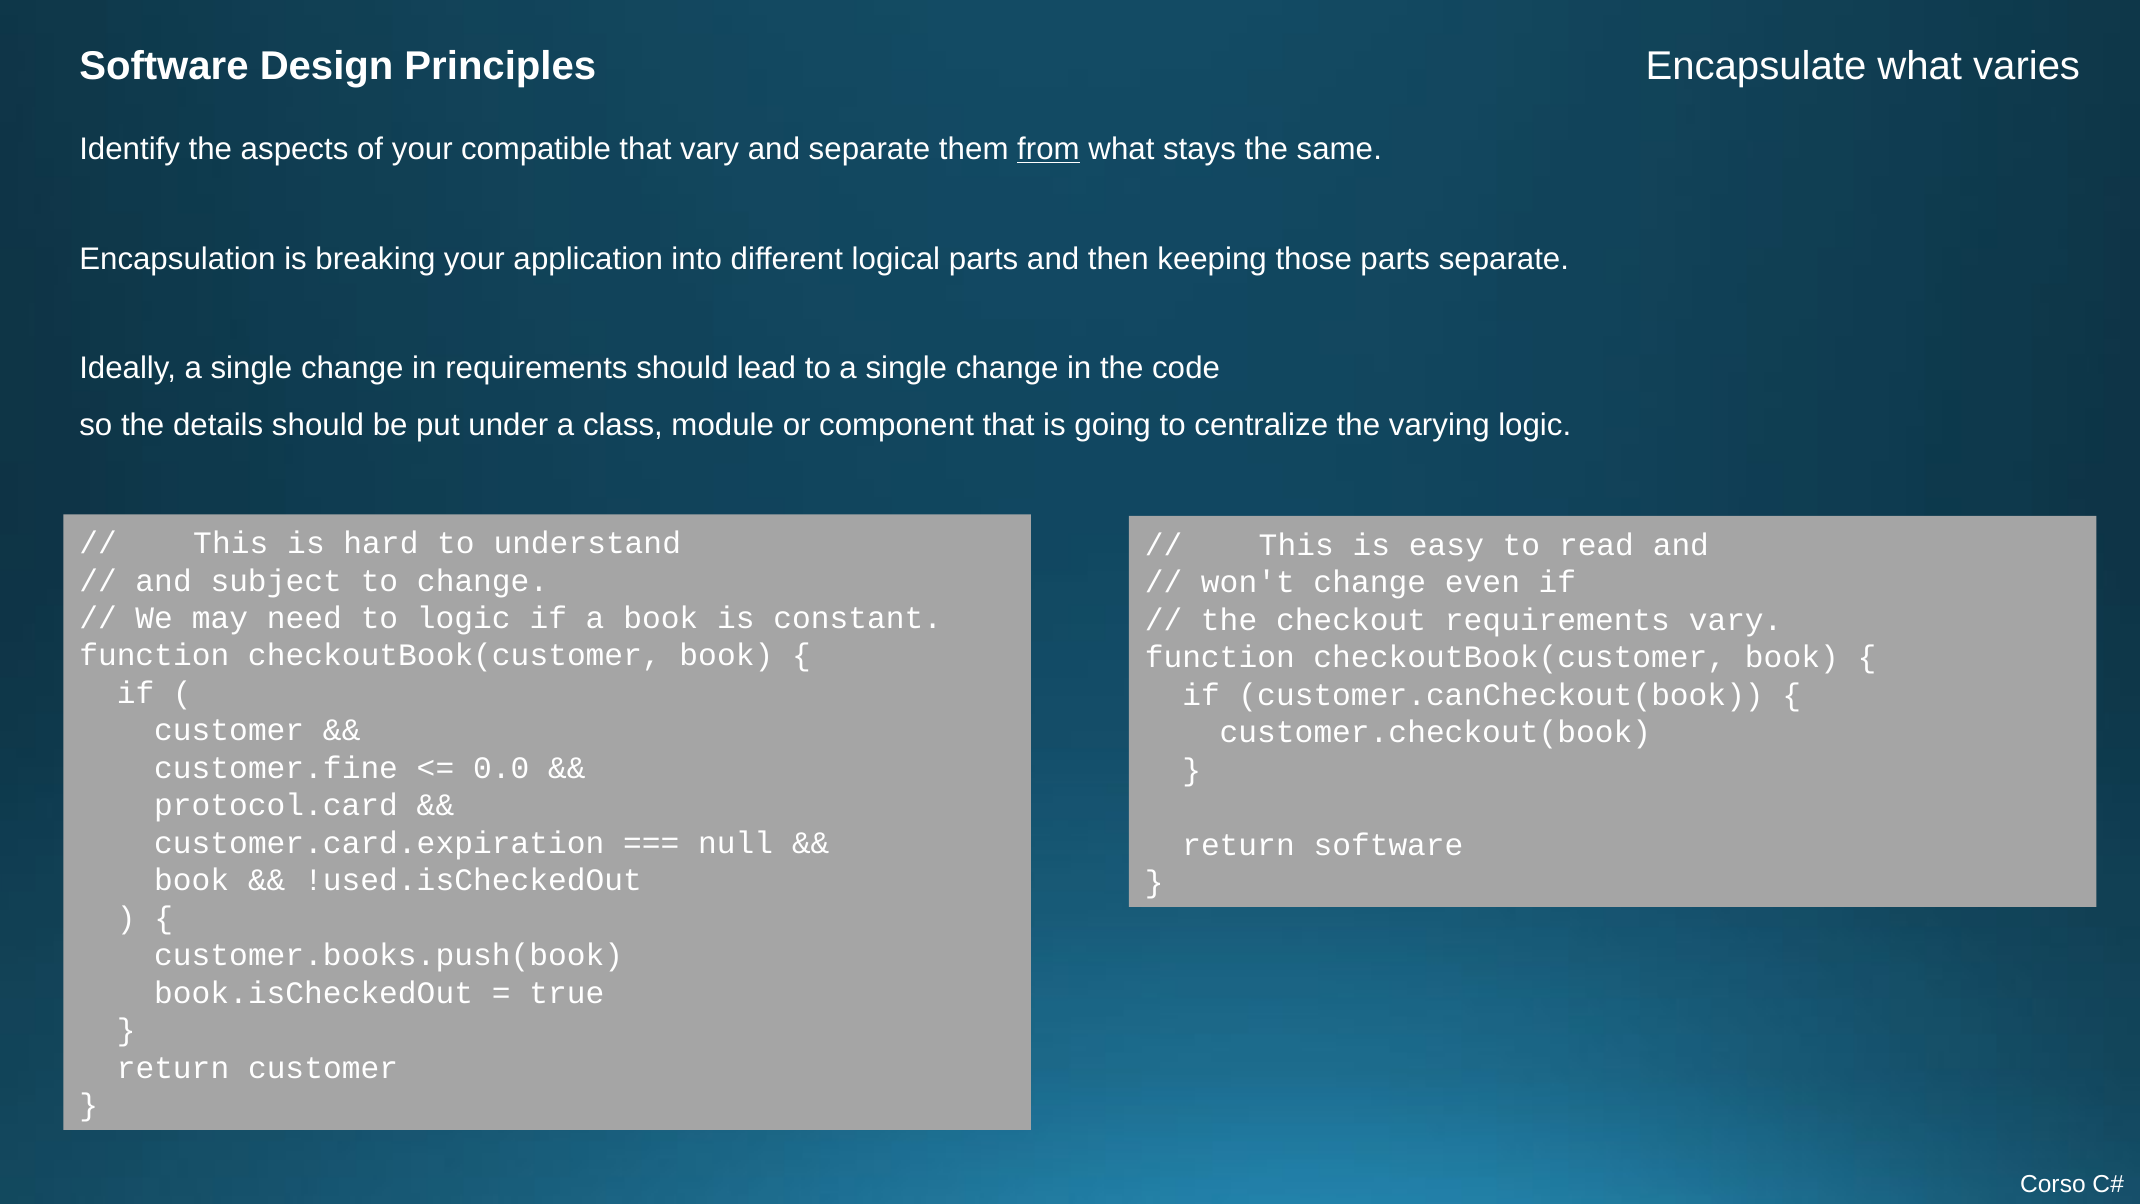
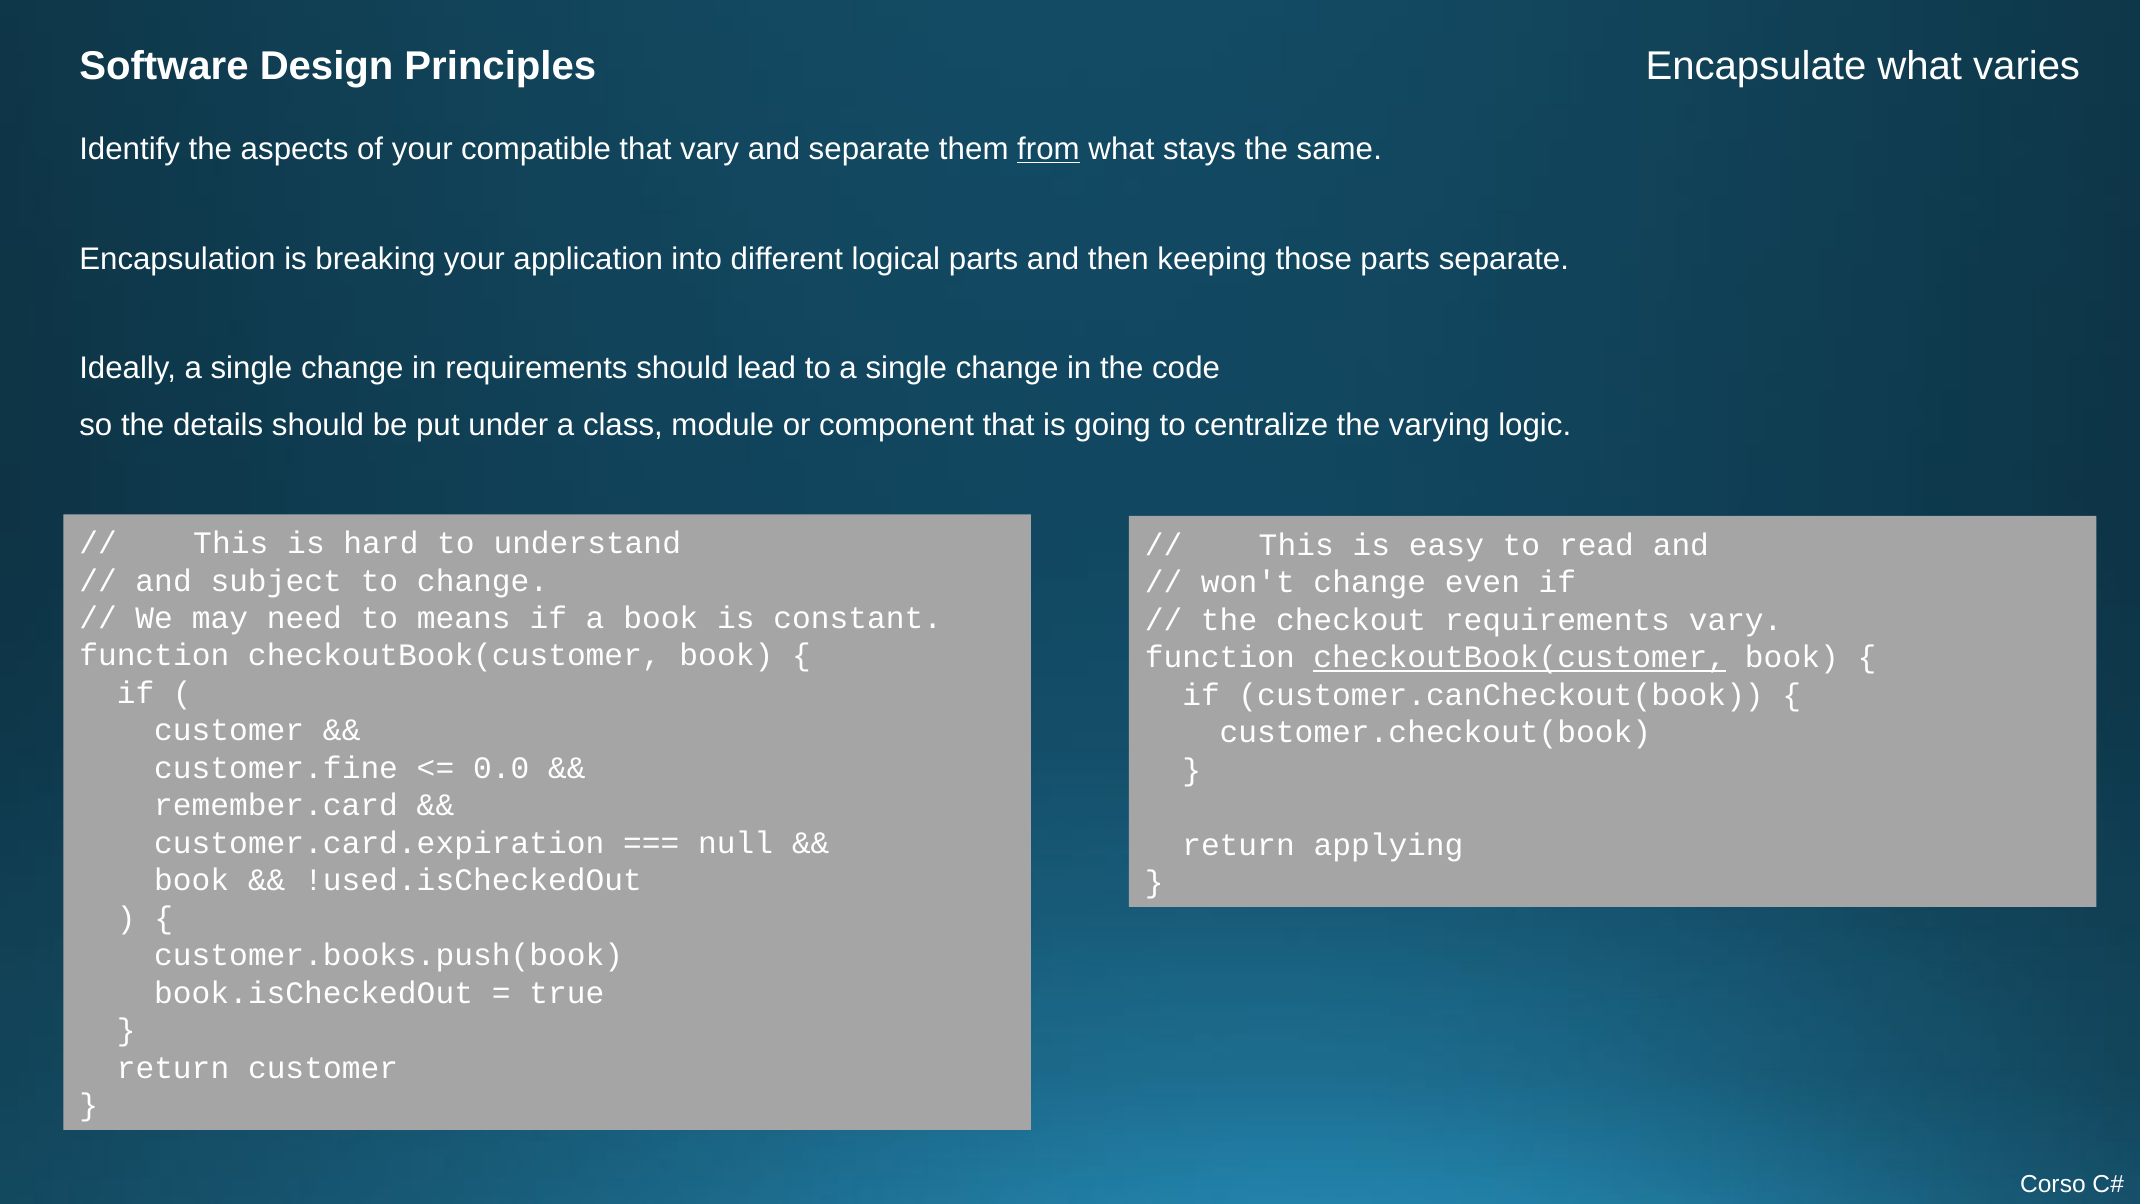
to logic: logic -> means (464, 618)
checkoutBook(customer underline: none -> present (1520, 657)
protocol.card: protocol.card -> remember.card (276, 805)
return software: software -> applying (1389, 845)
